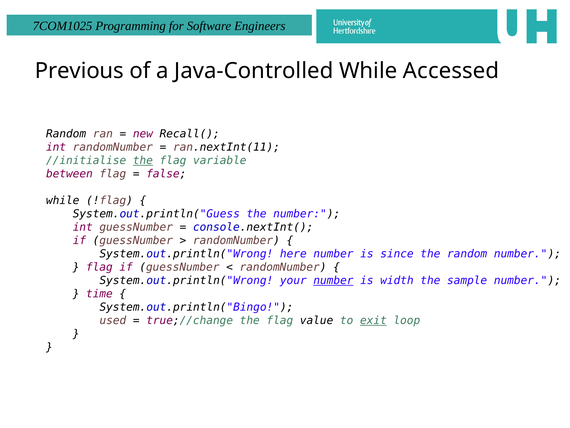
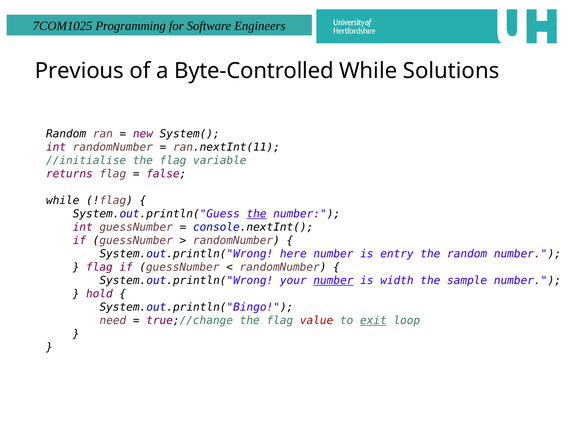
Java-Controlled: Java-Controlled -> Byte-Controlled (254, 71)
Accessed: Accessed -> Solutions (451, 71)
Recall(: Recall( -> System( (190, 134)
the underline: present -> none (143, 160)
between: between -> returns (69, 174)
the underline: none -> present (257, 214)
since: since -> entry (397, 253)
time: time -> hold (99, 293)
used: used -> need (113, 320)
value colour: black -> red (317, 320)
